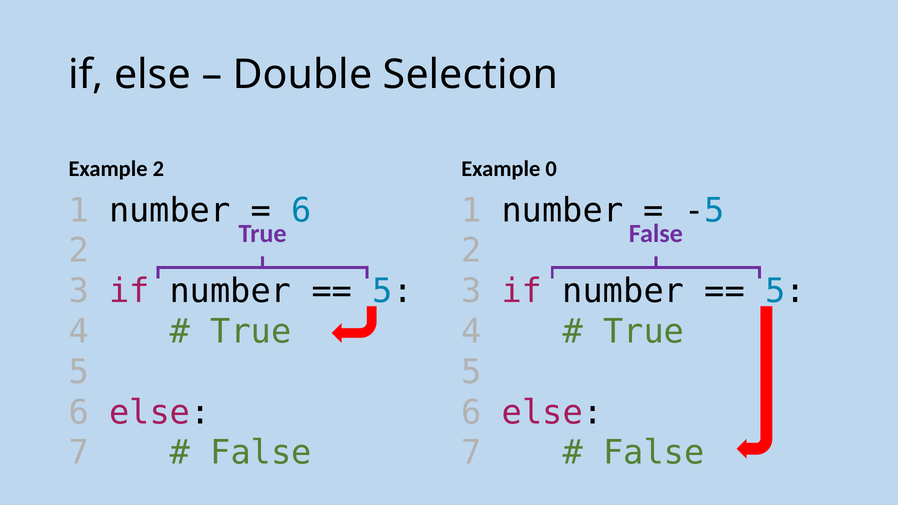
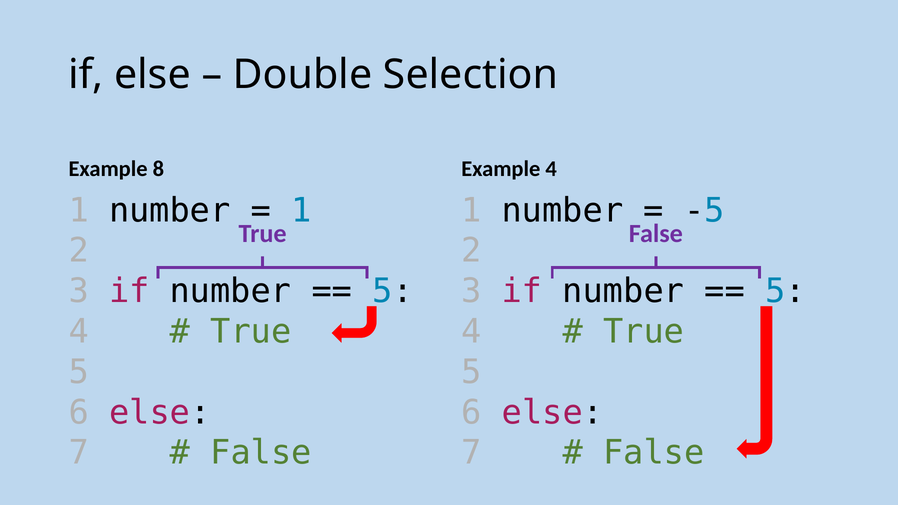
Example 2: 2 -> 8 (158, 169)
Example 0: 0 -> 4 (551, 169)
6: 6 -> 1 (302, 210)
